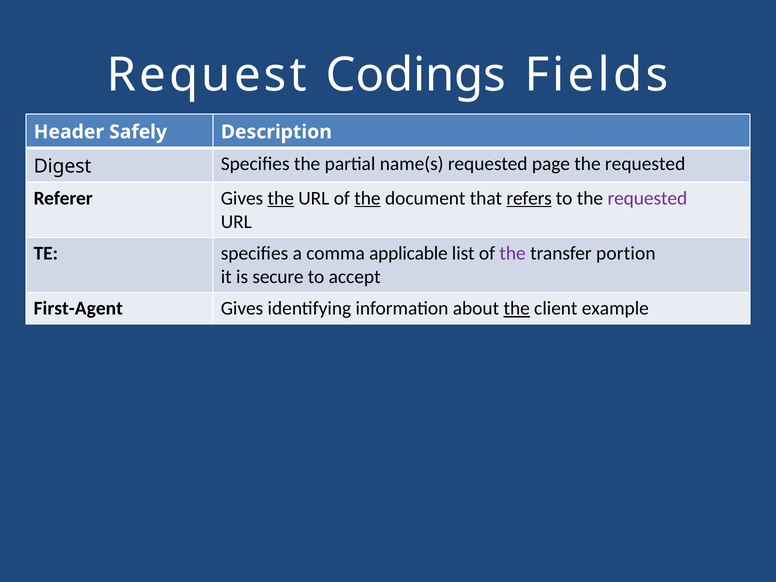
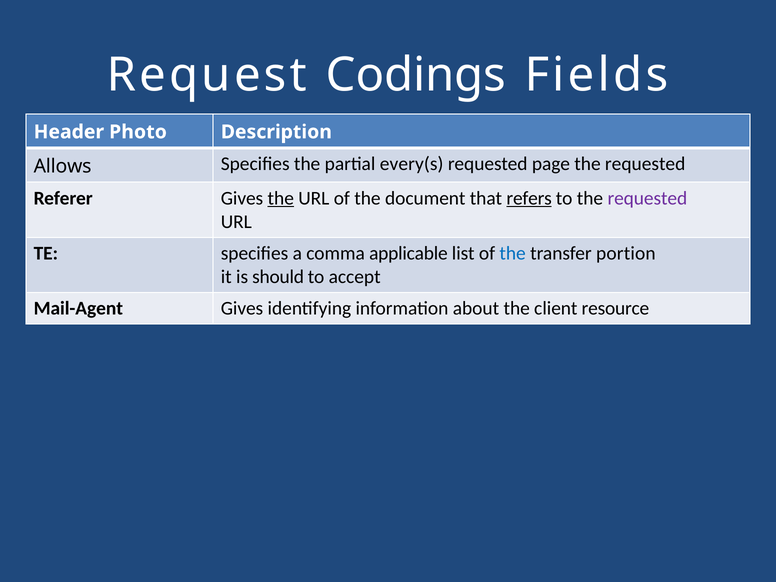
Safely: Safely -> Photo (138, 132)
Digest: Digest -> Allows (63, 166)
name(s: name(s -> every(s (412, 164)
the underline: present -> none (367, 198)
the colour: purple -> blue (513, 253)
secure: secure -> should (278, 277)
First-Agent: First-Agent -> Mail-Agent (78, 308)
the underline: present -> none (517, 308)
example: example -> resource (615, 308)
